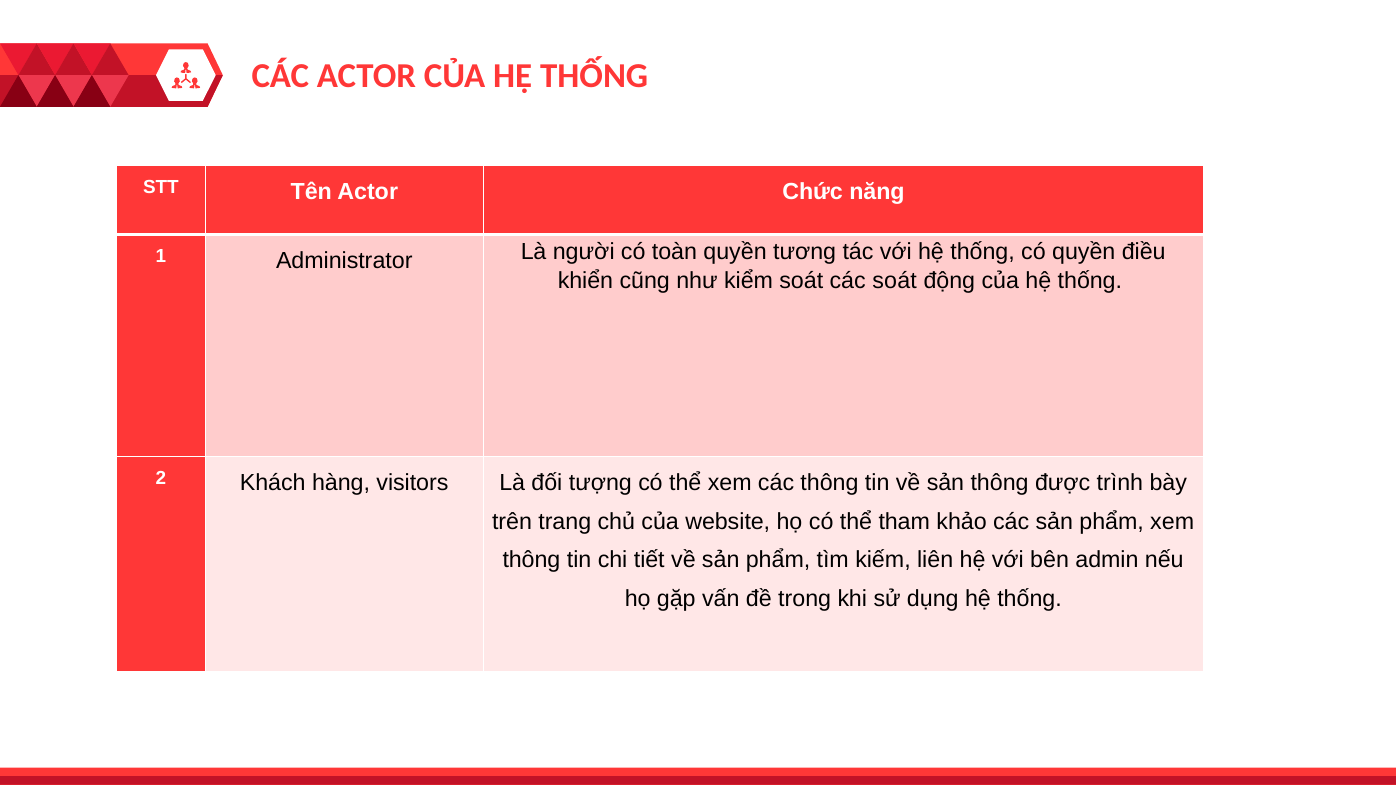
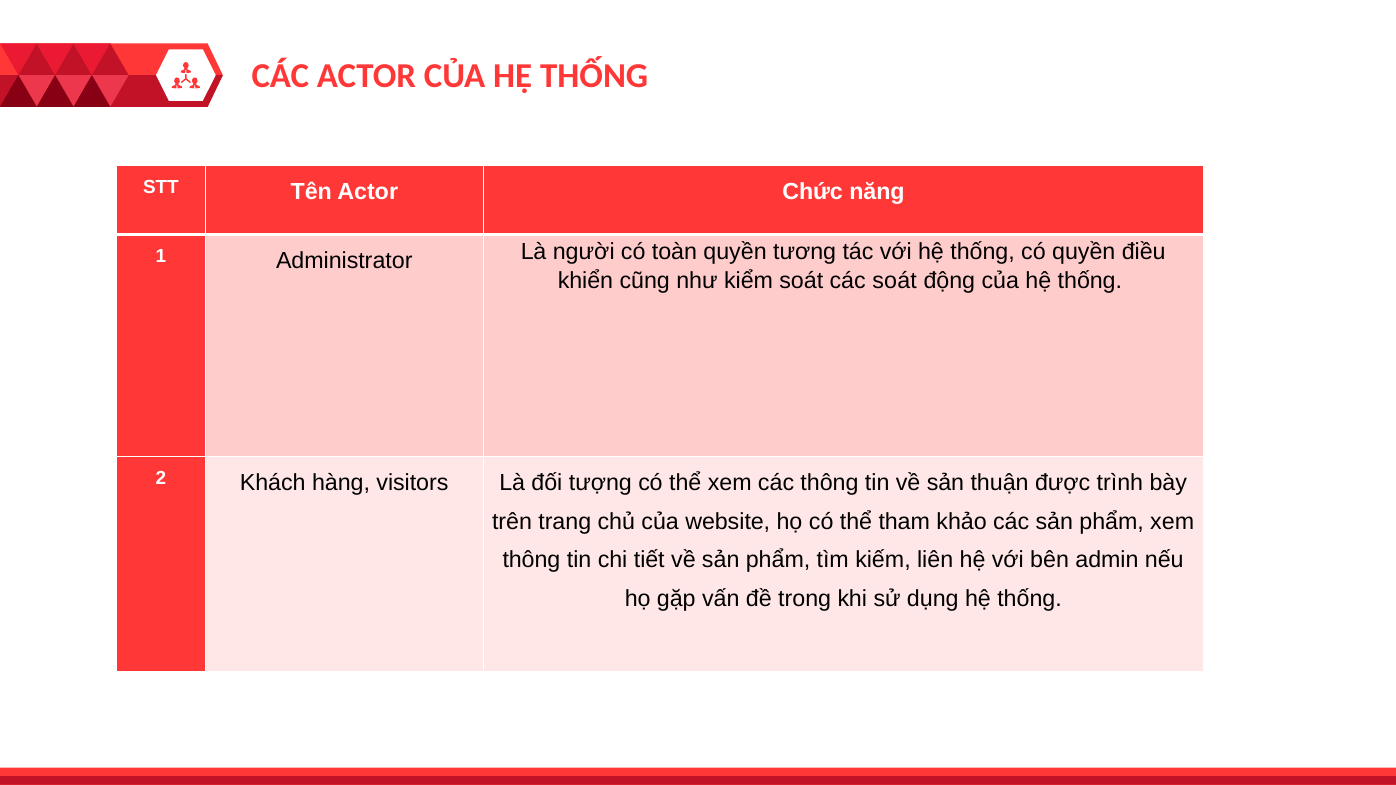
sản thông: thông -> thuận (1000, 483)
